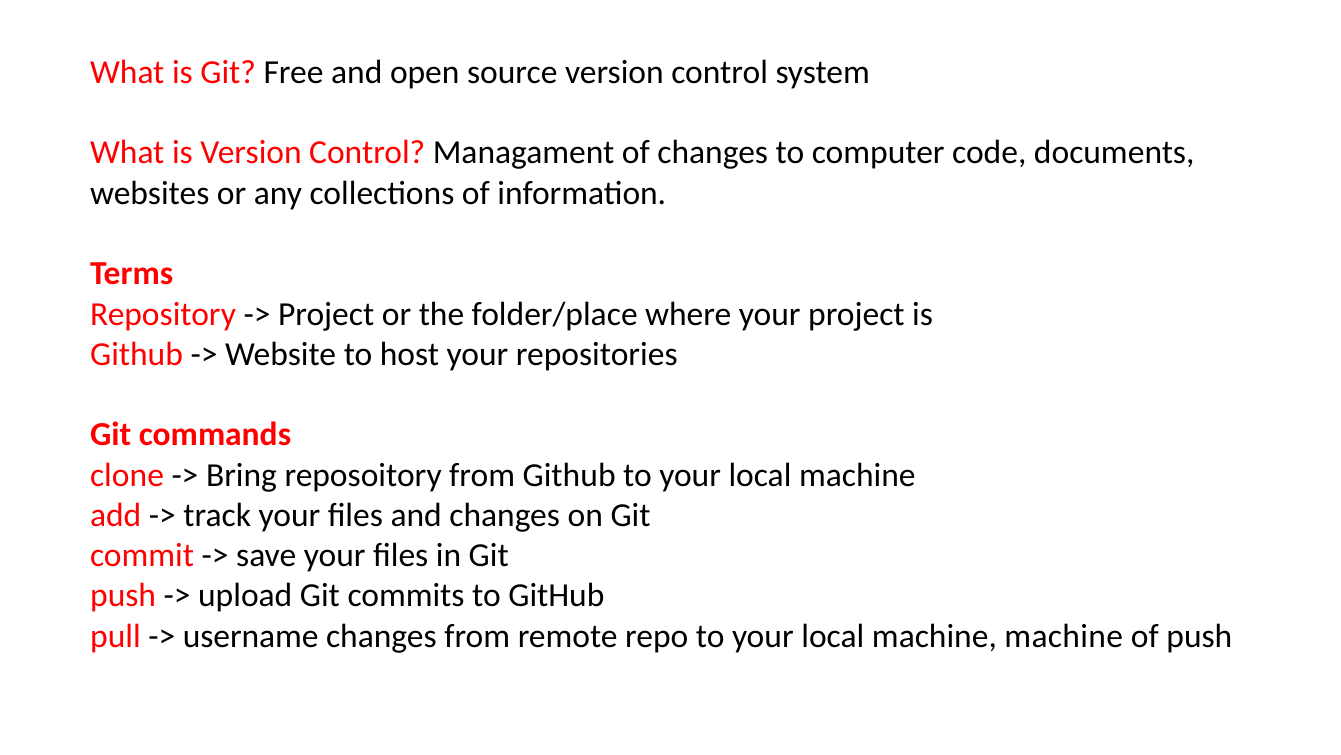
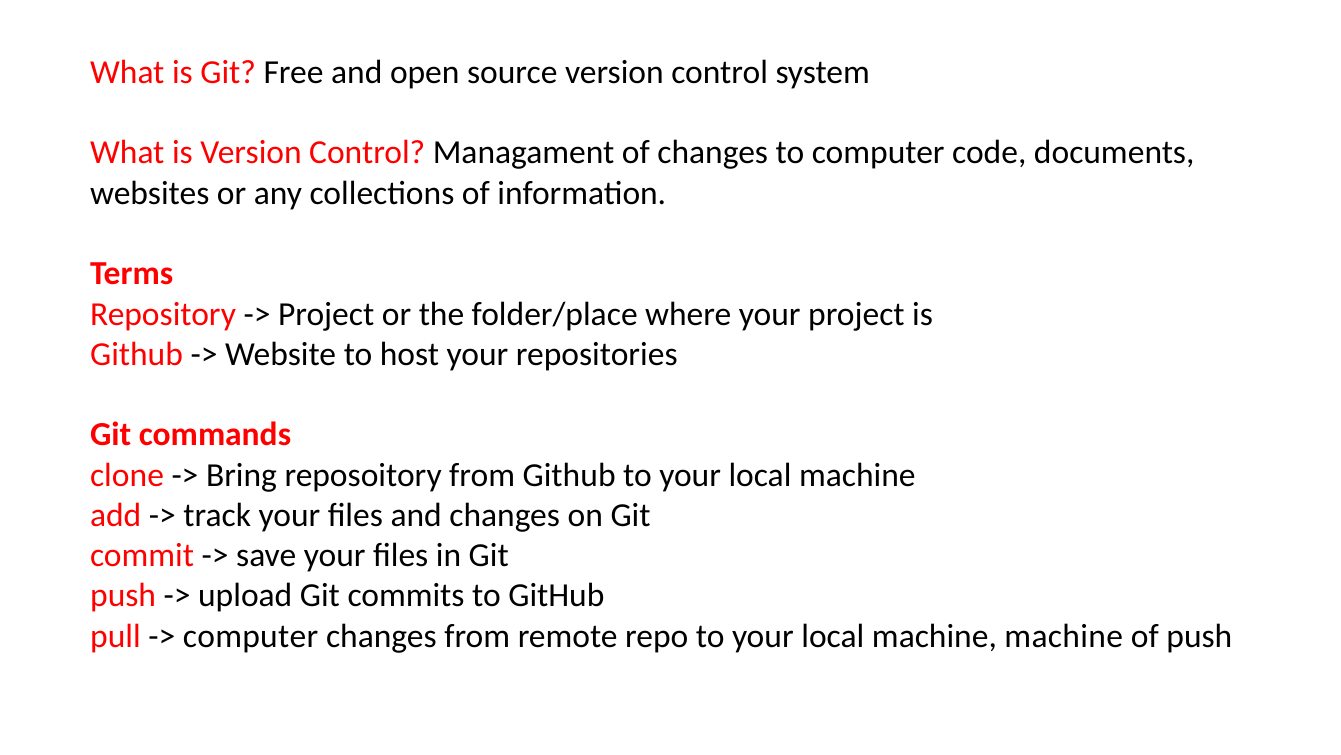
username: username -> computer (251, 636)
